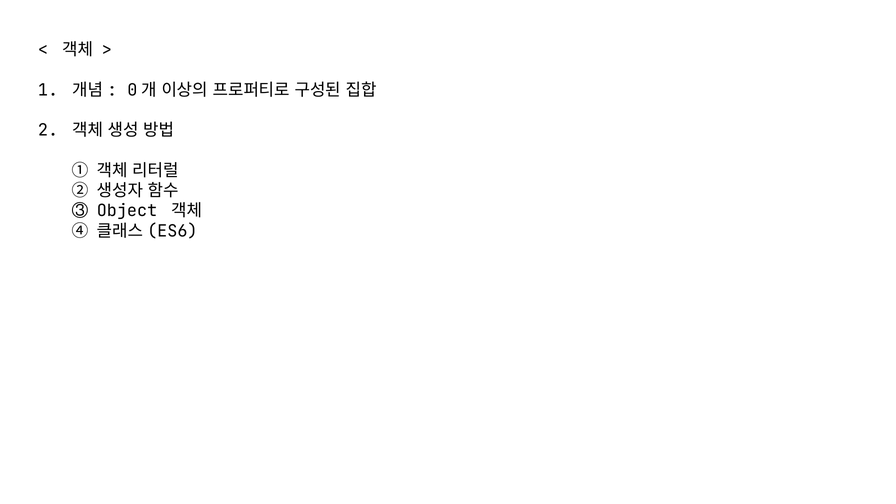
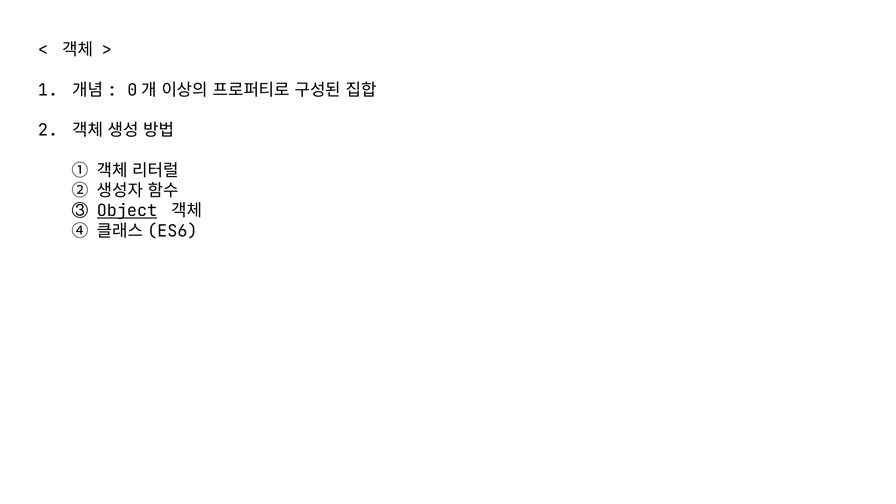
Object underline: none -> present (127, 211)
